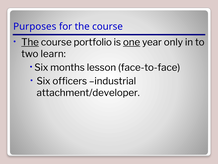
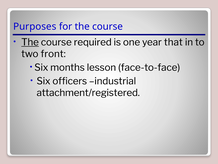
portfolio: portfolio -> required (93, 42)
one underline: present -> none (132, 42)
only: only -> that (173, 42)
learn: learn -> front (53, 54)
attachment/developer: attachment/developer -> attachment/registered (88, 92)
